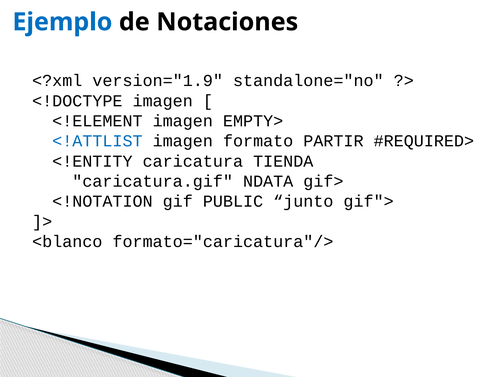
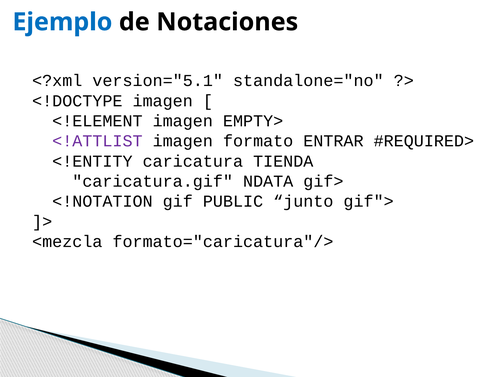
version="1.9: version="1.9 -> version="5.1 (158, 81)
<!ATTLIST colour: blue -> purple (97, 141)
PARTIR: PARTIR -> ENTRAR (333, 141)
<blanco: <blanco -> <mezcla (67, 241)
